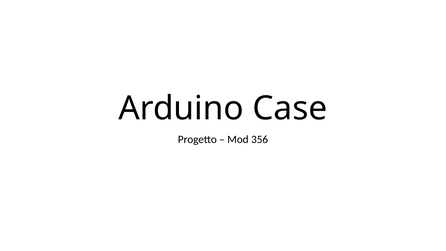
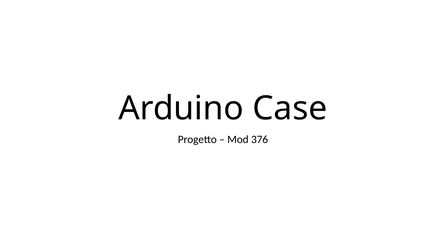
356: 356 -> 376 (260, 139)
